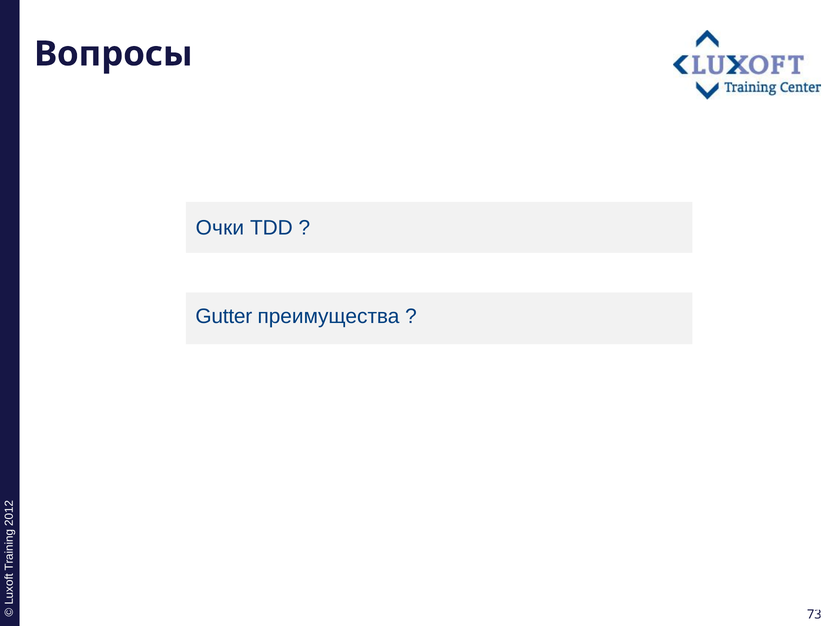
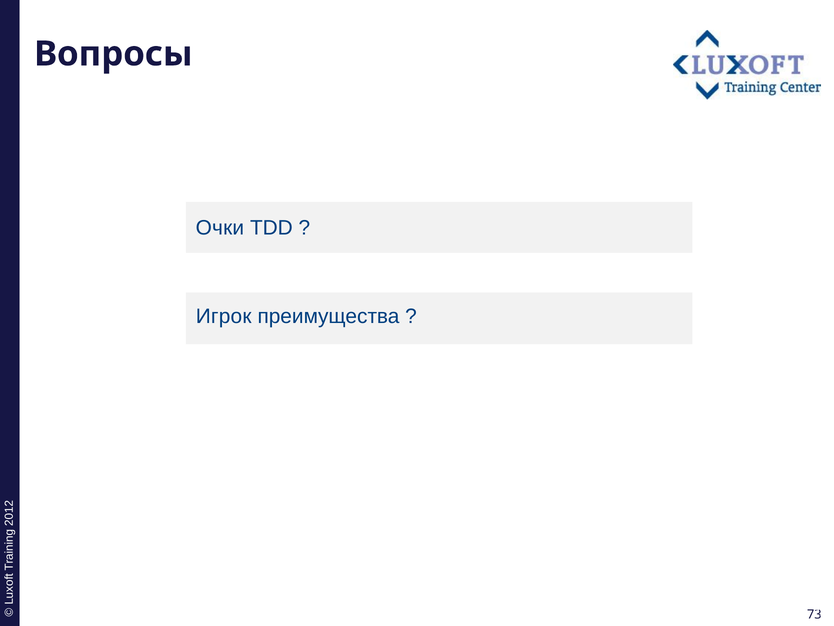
Gutter: Gutter -> Игрок (224, 316)
